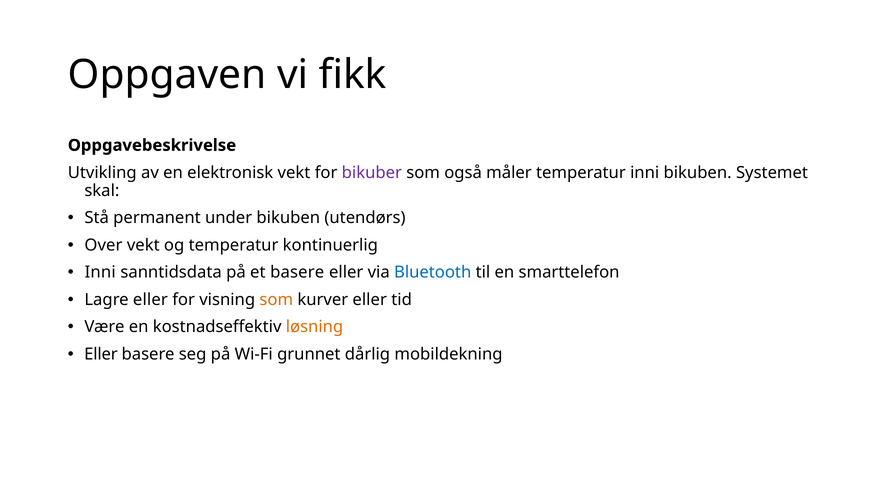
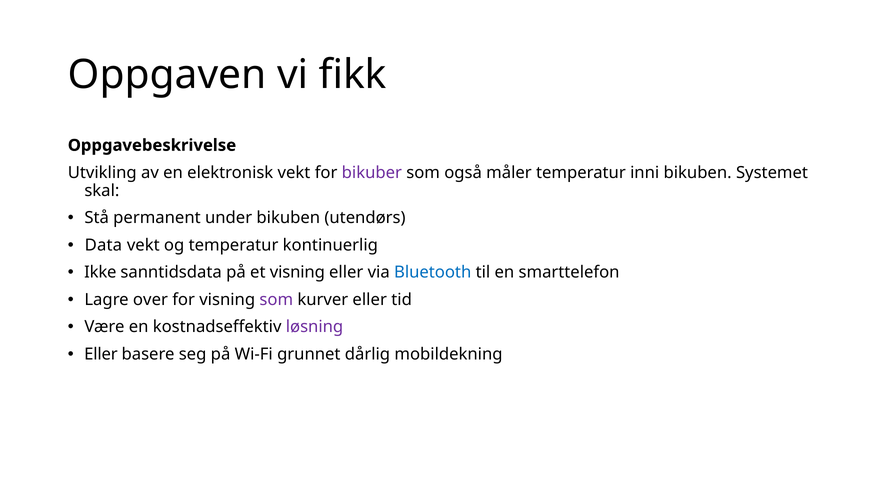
Over: Over -> Data (103, 245)
Inni: Inni -> Ikke (100, 272)
et basere: basere -> visning (297, 272)
Lagre eller: eller -> over (150, 300)
som colour: orange -> purple (276, 300)
løsning colour: orange -> purple (315, 327)
